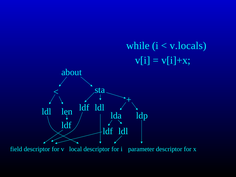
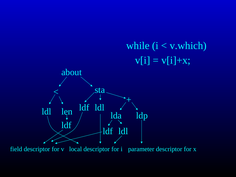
v.locals: v.locals -> v.which (188, 46)
